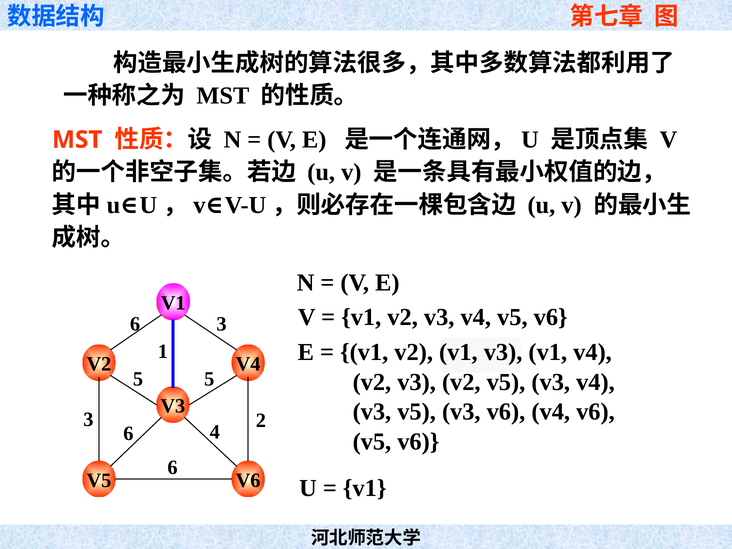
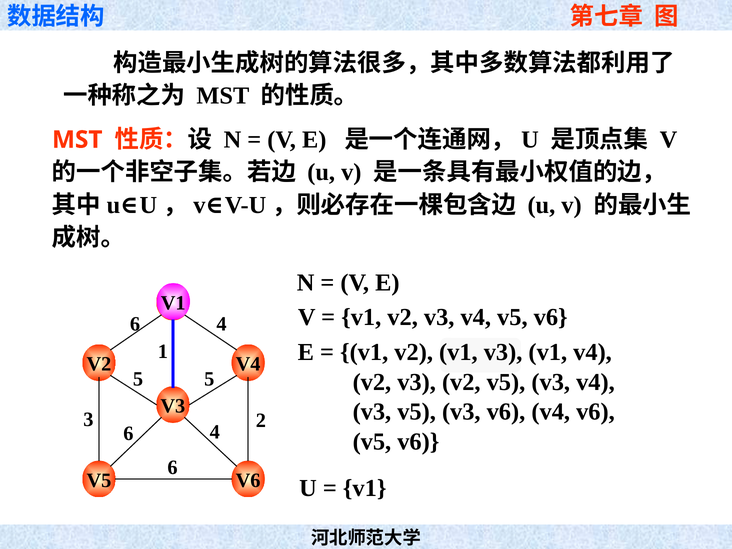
3: 3 -> 4 (222, 324)
